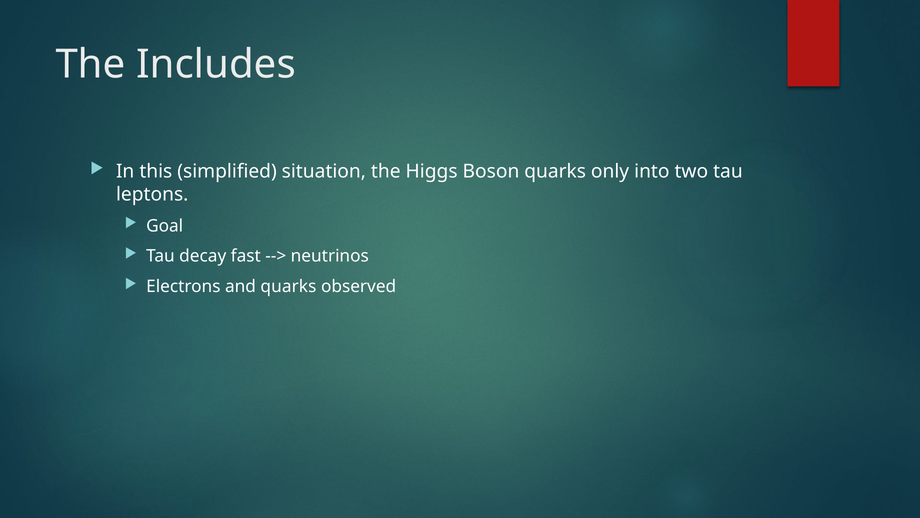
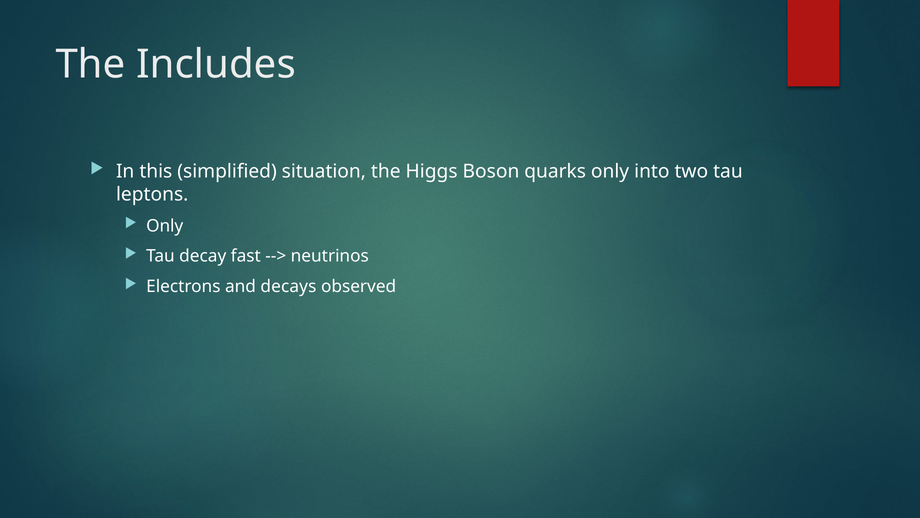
Goal: Goal -> Only (165, 226)
and quarks: quarks -> decays (288, 286)
